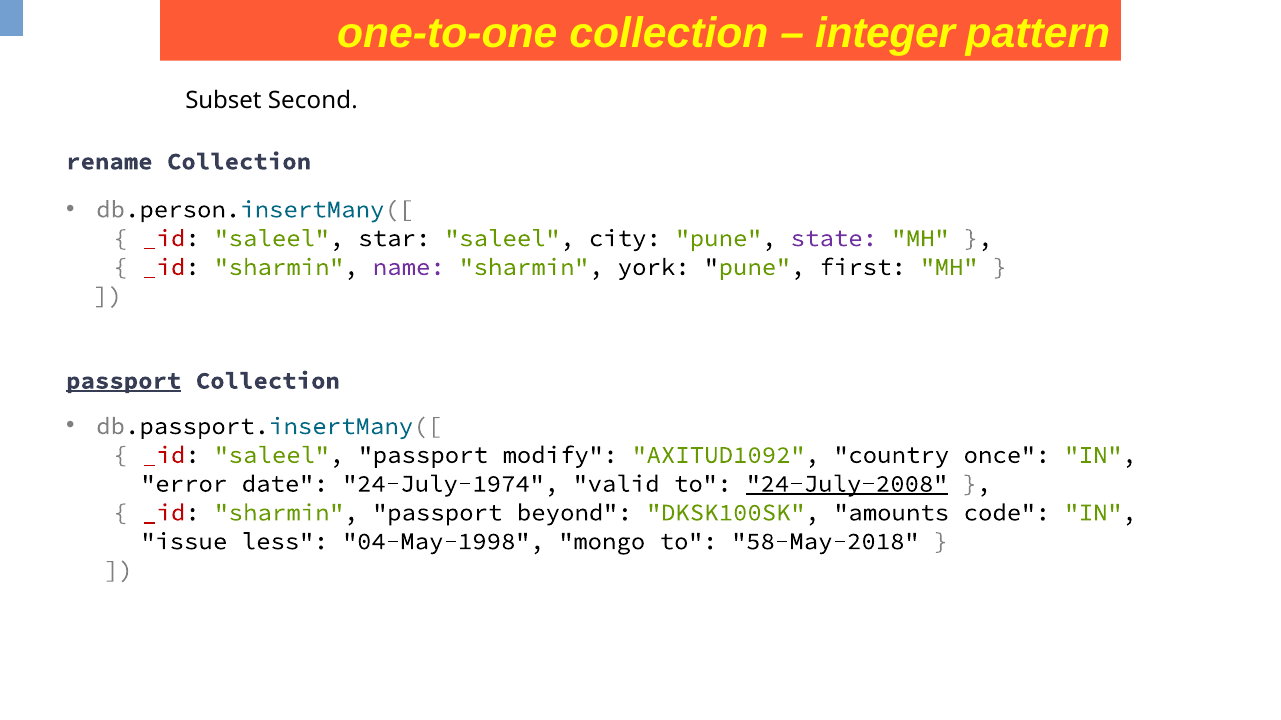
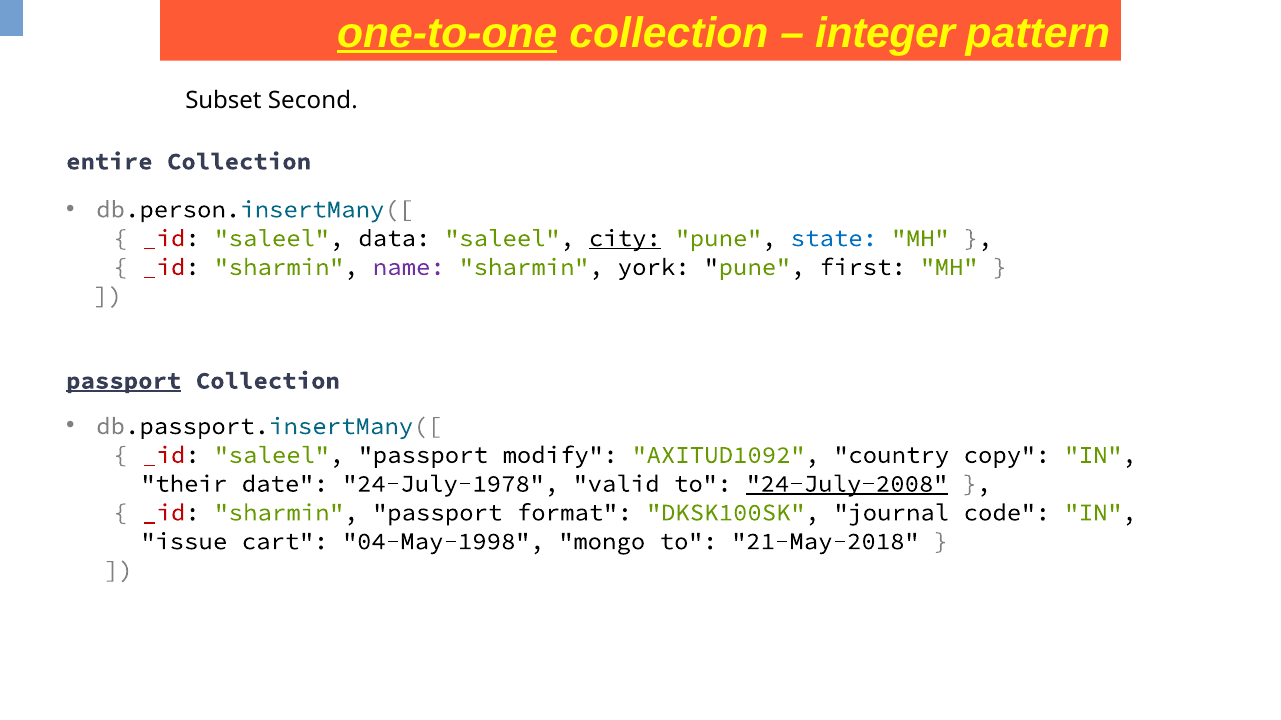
one-to-one underline: none -> present (447, 33)
rename: rename -> entire (109, 162)
star: star -> data (394, 238)
city underline: none -> present (625, 238)
state colour: purple -> blue (834, 238)
once: once -> copy (1007, 455)
error: error -> their (184, 484)
24-July-1974: 24-July-1974 -> 24-July-1978 (451, 484)
beyond: beyond -> format (574, 513)
amounts: amounts -> journal (892, 513)
less: less -> cart (285, 542)
58-May-2018: 58-May-2018 -> 21-May-2018 (825, 542)
